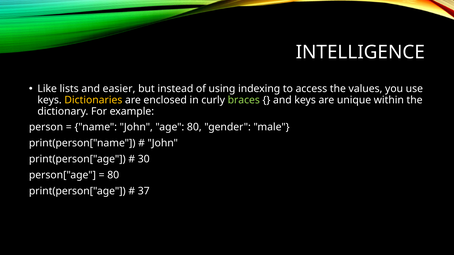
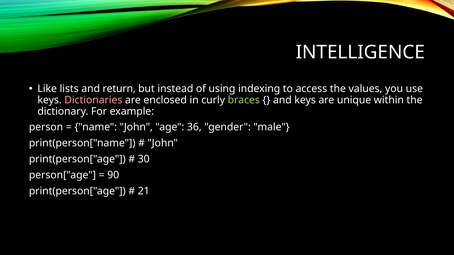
easier: easier -> return (119, 89)
Dictionaries colour: yellow -> pink (93, 100)
age 80: 80 -> 36 (194, 127)
80: 80 -> 90 (113, 175)
37: 37 -> 21 (144, 191)
